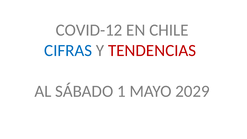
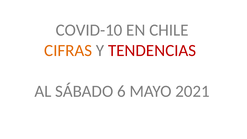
COVID-12: COVID-12 -> COVID-10 (89, 30)
CIFRAS colour: blue -> orange (68, 50)
1: 1 -> 6 (121, 91)
2029: 2029 -> 2021 (193, 91)
